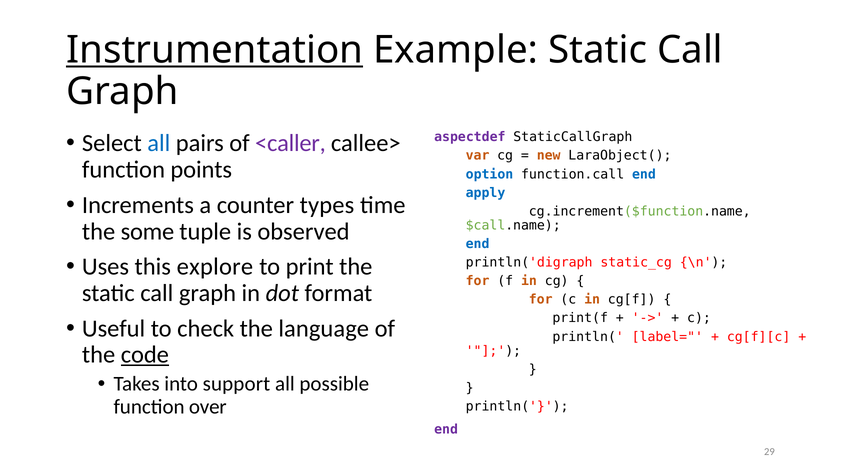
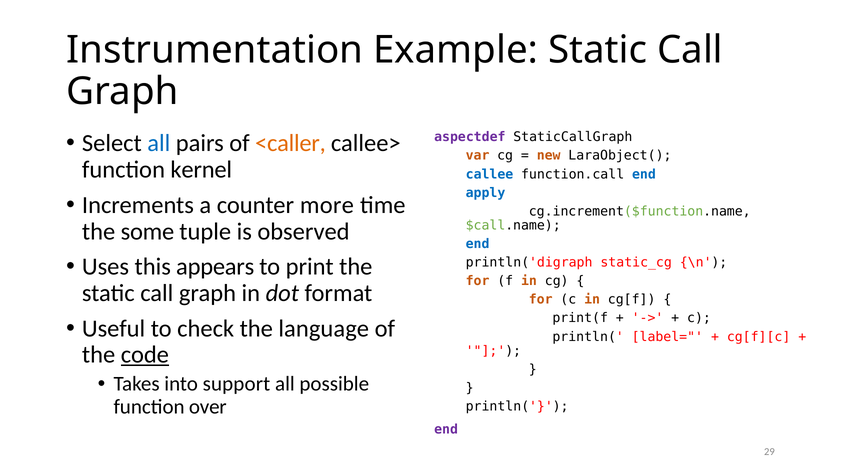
Instrumentation underline: present -> none (215, 50)
<caller colour: purple -> orange (290, 143)
points: points -> kernel (201, 170)
option: option -> callee (490, 174)
types: types -> more (327, 205)
explore: explore -> appears (215, 267)
